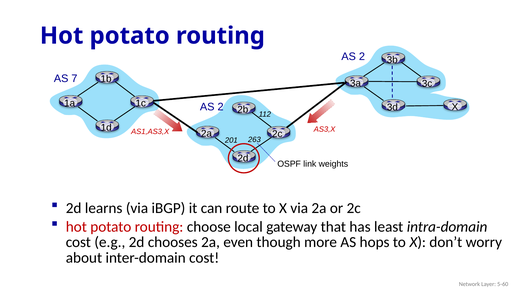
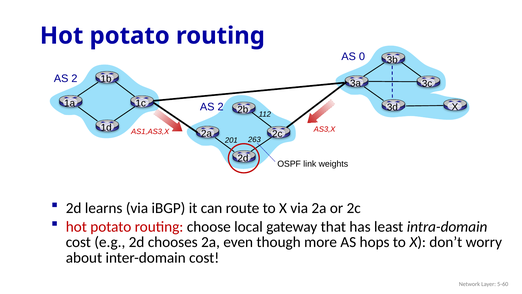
2: 2 -> 0 (362, 57)
7: 7 -> 2 (74, 78)
